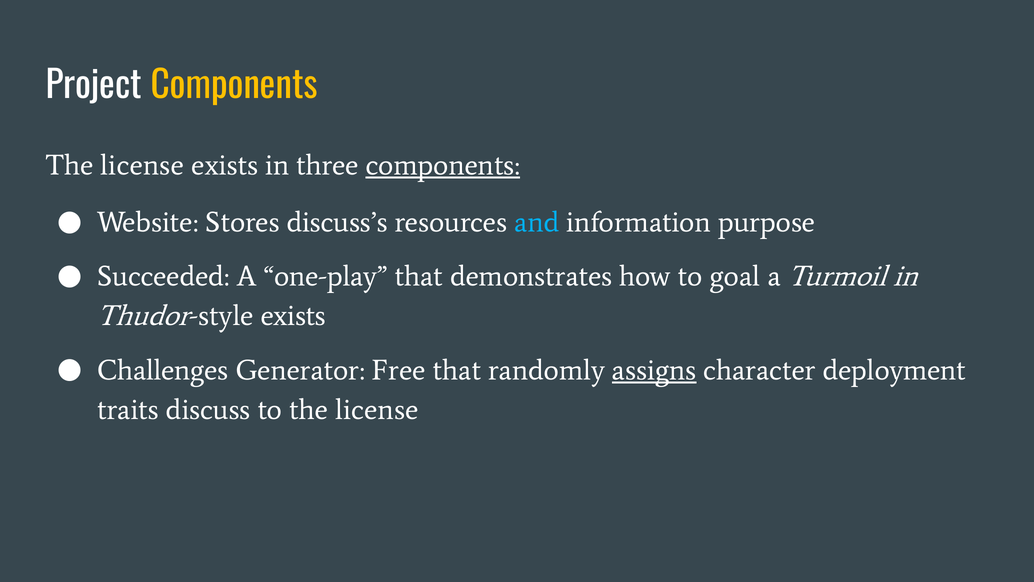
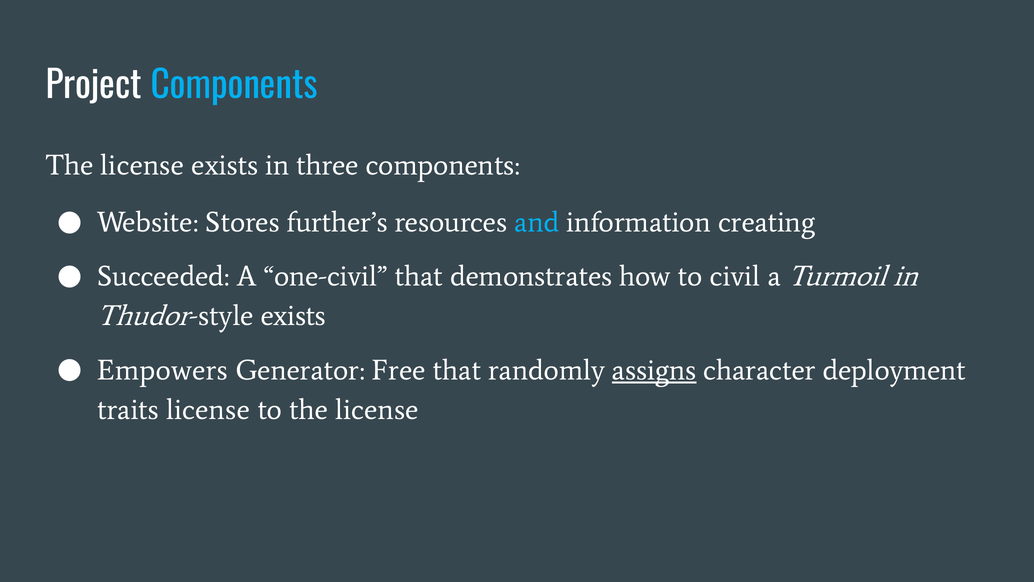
Components colour: yellow -> light blue (234, 86)
components underline: present -> none (443, 165)
discuss’s: discuss’s -> further’s (337, 222)
purpose: purpose -> creating (767, 222)
one-play: one-play -> one-civil (326, 276)
goal: goal -> civil (735, 276)
Challenges: Challenges -> Empowers (163, 370)
traits discuss: discuss -> license (208, 410)
